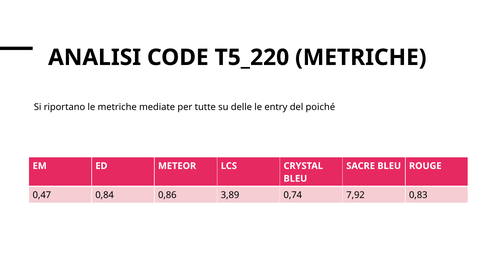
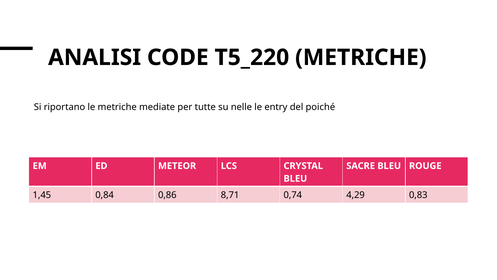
delle: delle -> nelle (241, 107)
0,47: 0,47 -> 1,45 (42, 195)
3,89: 3,89 -> 8,71 (230, 195)
7,92: 7,92 -> 4,29 (356, 195)
